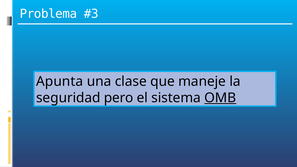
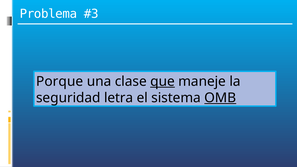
Apunta: Apunta -> Porque (60, 81)
que underline: none -> present (162, 81)
pero: pero -> letra (119, 98)
